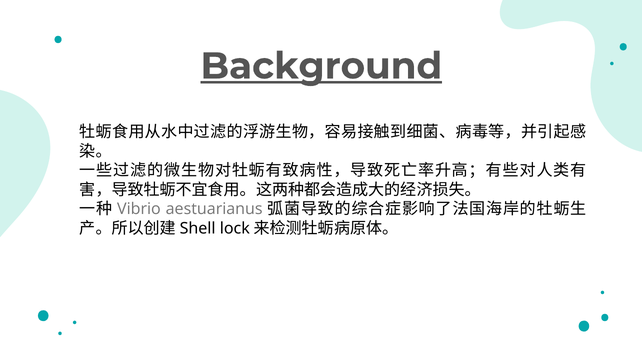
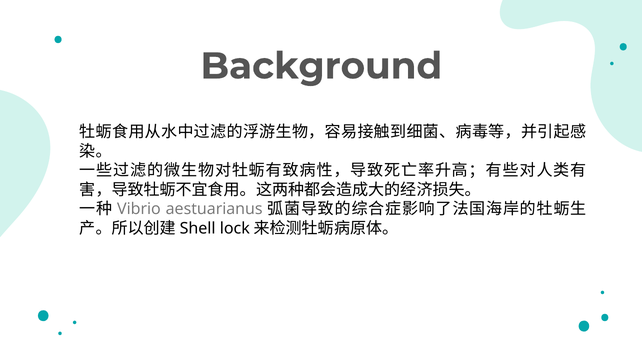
Background underline: present -> none (321, 66)
